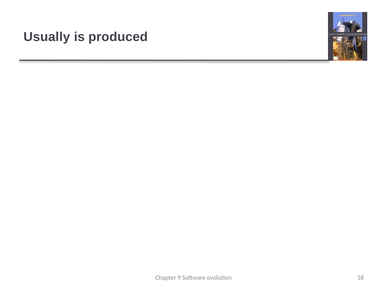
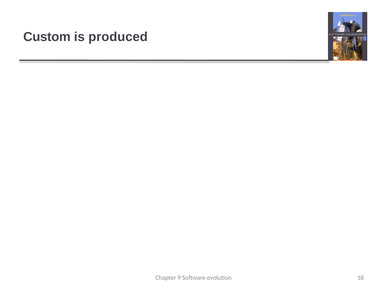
Usually: Usually -> Custom (47, 37)
